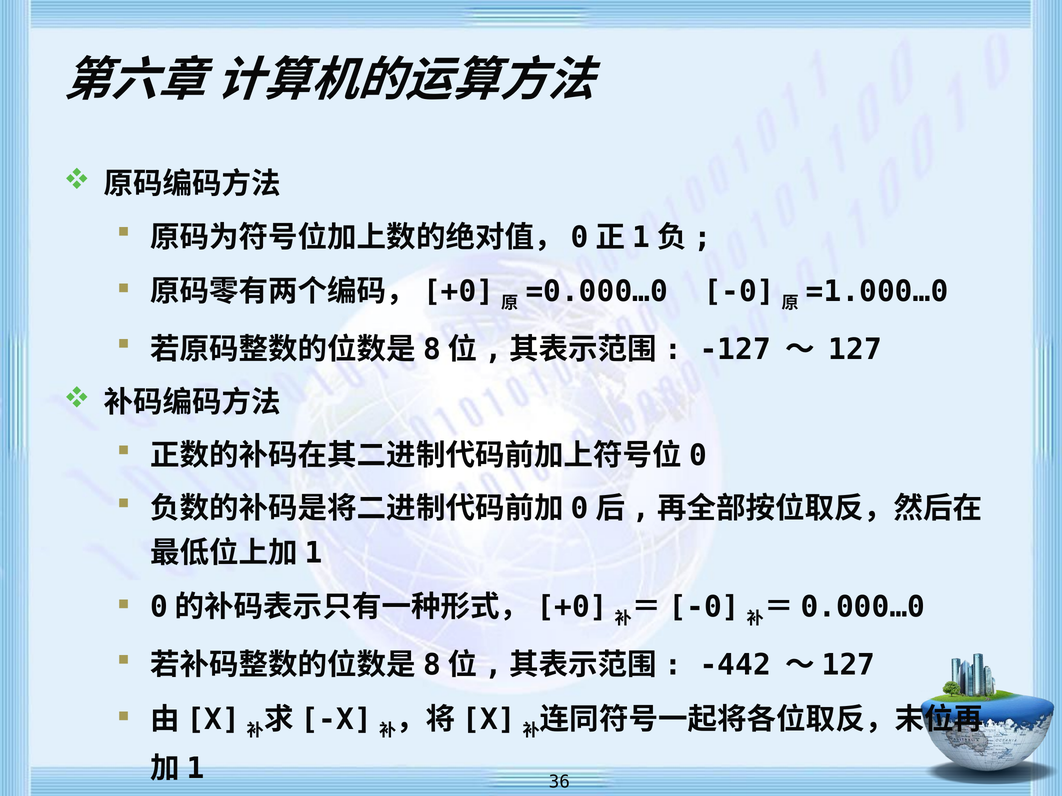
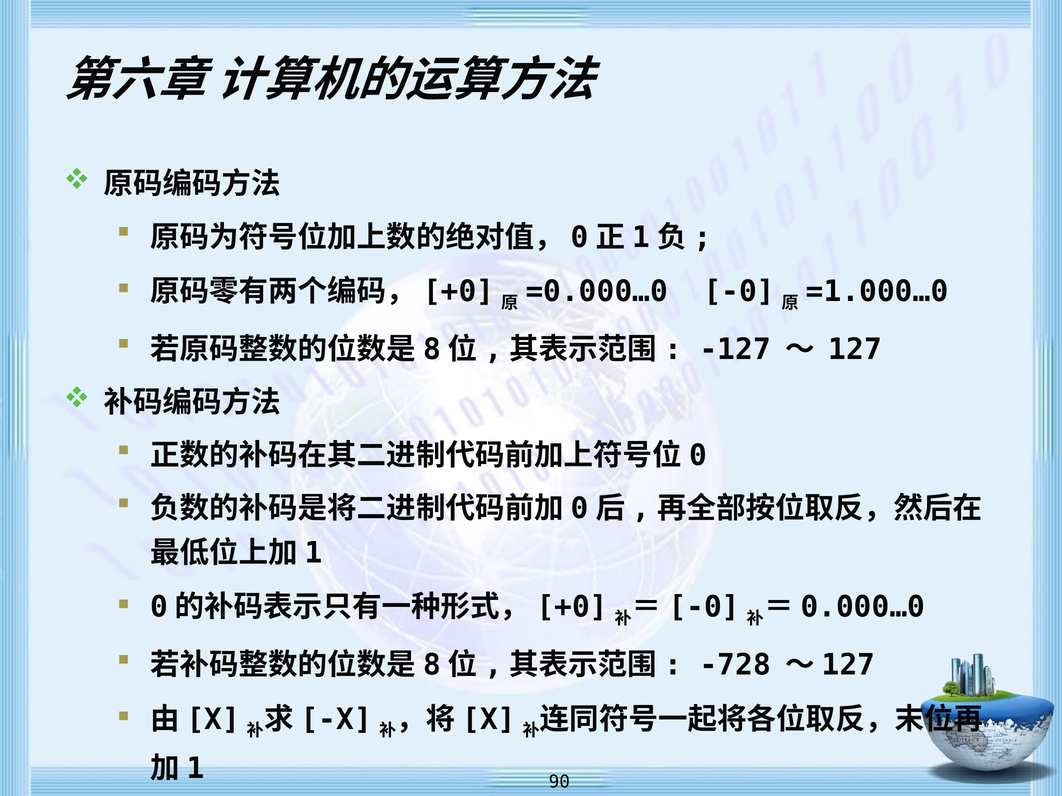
-442: -442 -> -728 (735, 666)
36: 36 -> 90 (559, 782)
